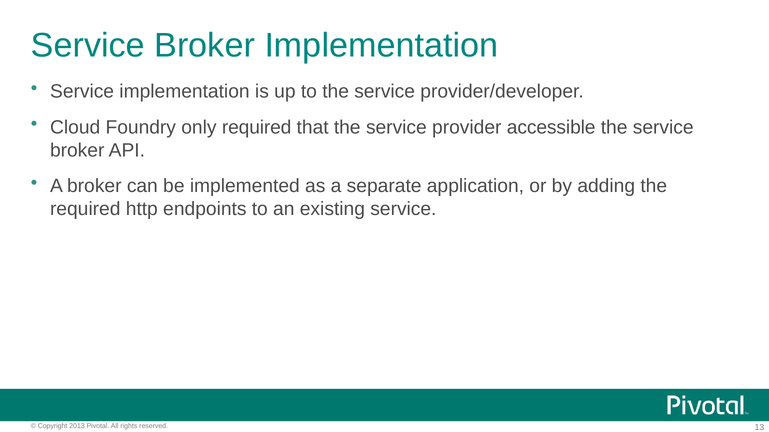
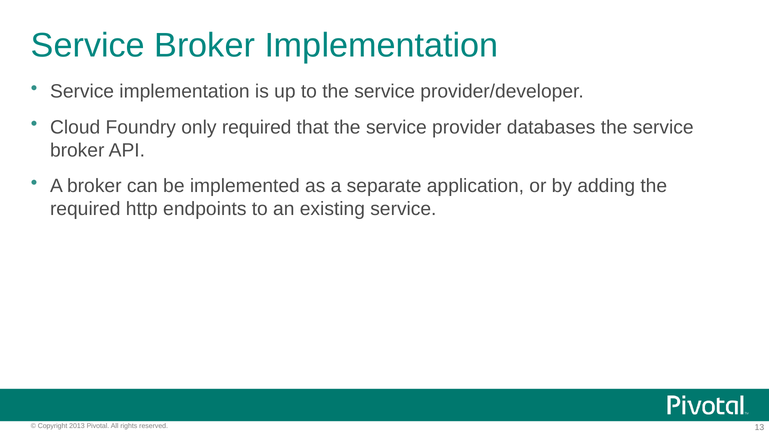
accessible: accessible -> databases (551, 127)
